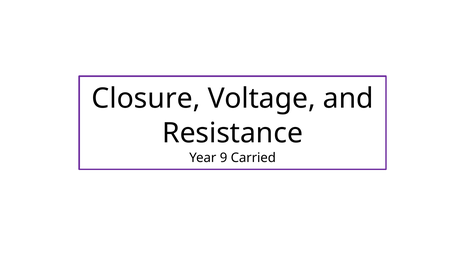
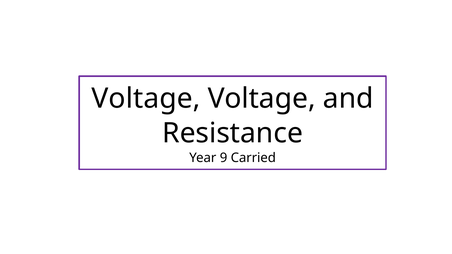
Closure: Closure -> Voltage (146, 99)
